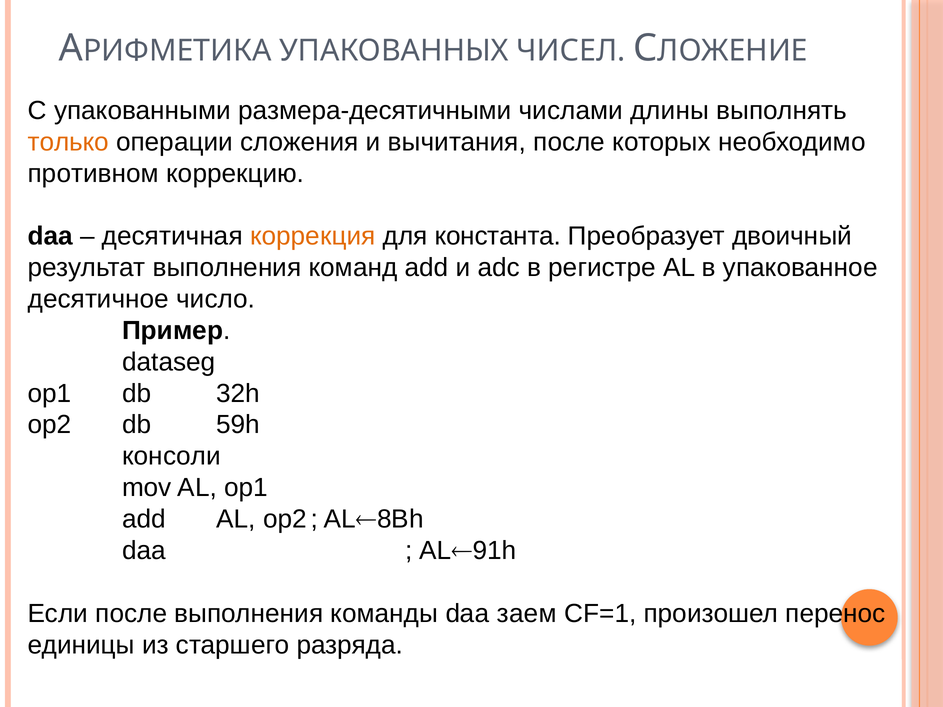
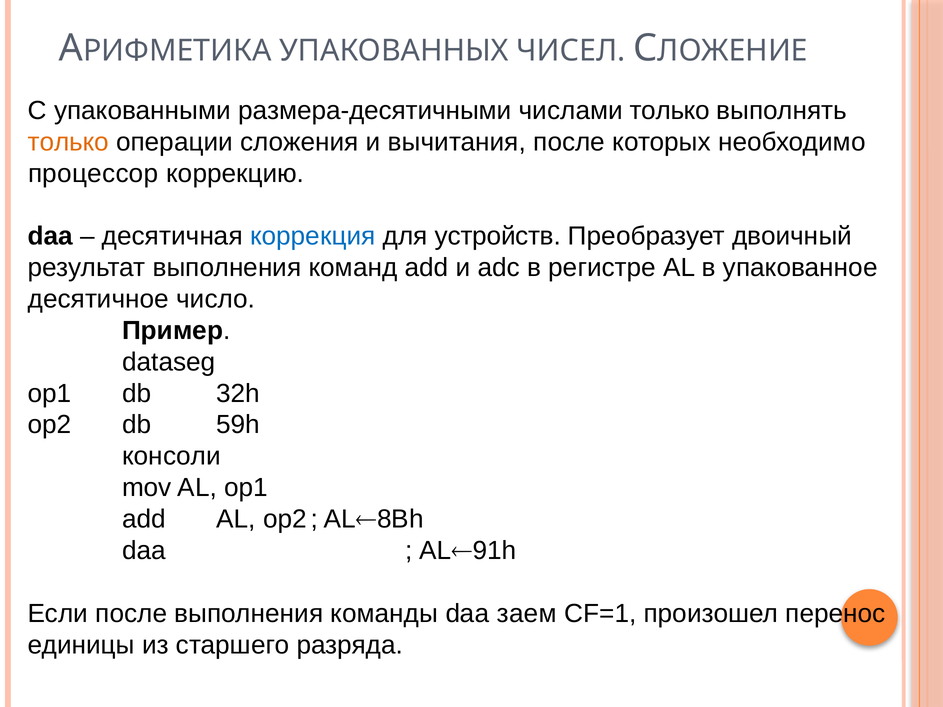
числами длины: длины -> только (670, 111)
противном: противном -> процессор (93, 173)
коррекция colour: orange -> blue (313, 236)
константа: константа -> устройств (498, 236)
